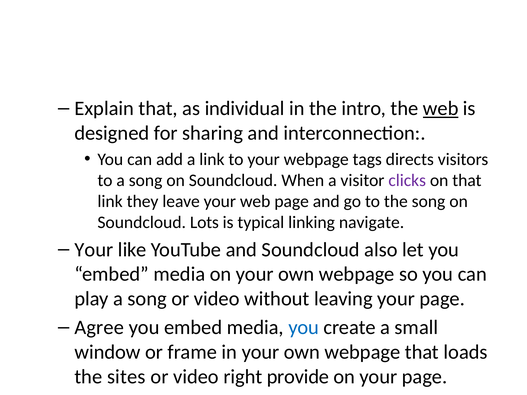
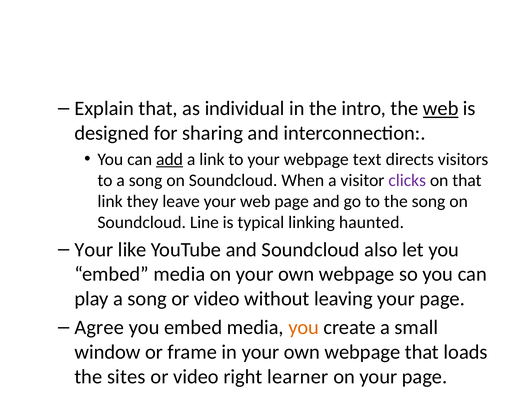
add underline: none -> present (170, 159)
webpage tags: tags -> text (367, 159)
Lots: Lots -> Line (204, 223)
navigate: navigate -> haunted (372, 223)
you colour: blue -> orange (304, 328)
provide: provide -> learner (298, 377)
